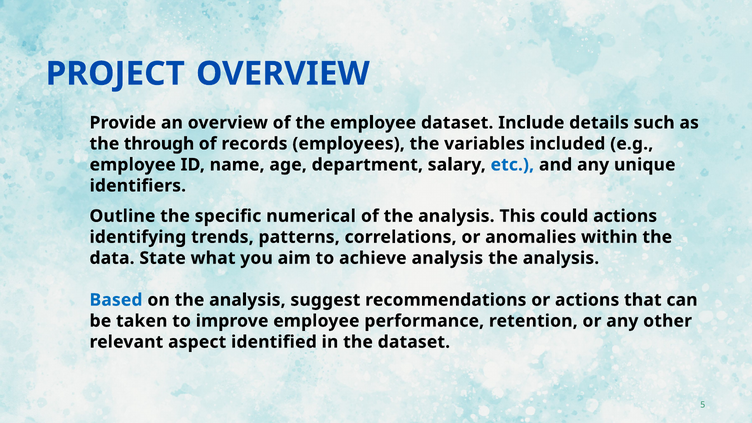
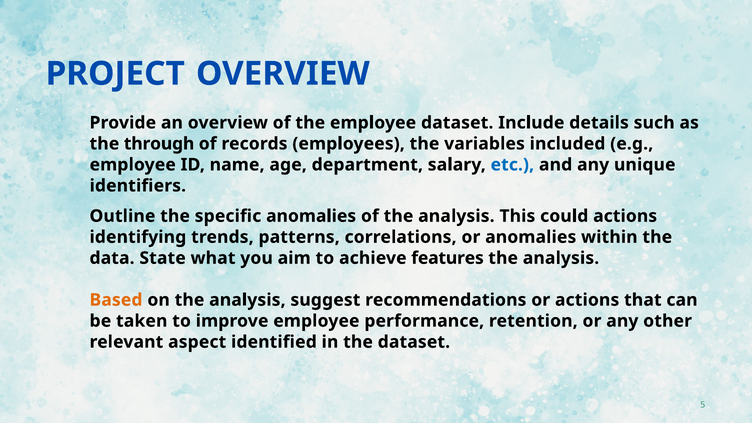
specific numerical: numerical -> anomalies (311, 216)
achieve analysis: analysis -> features (448, 258)
Based colour: blue -> orange (116, 300)
